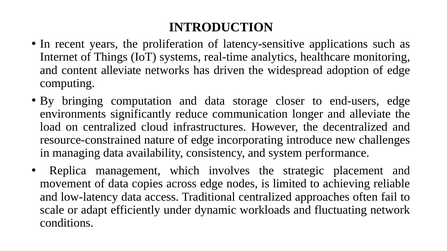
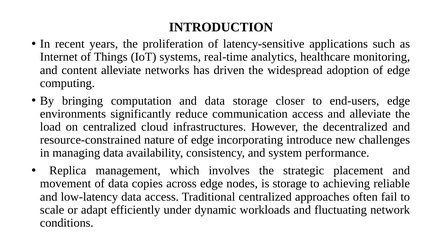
communication longer: longer -> access (308, 114)
is limited: limited -> storage (290, 184)
